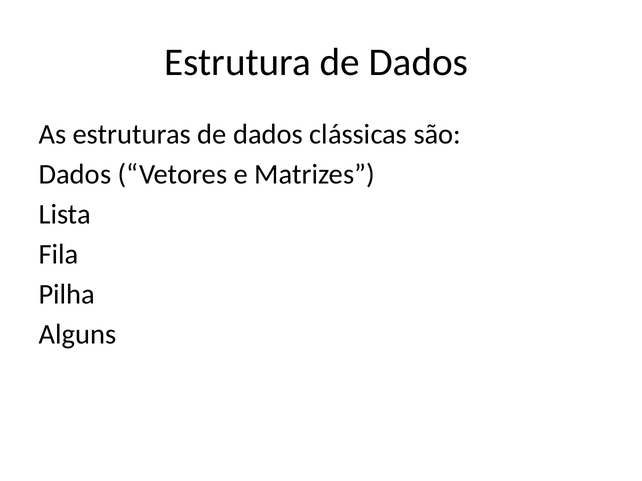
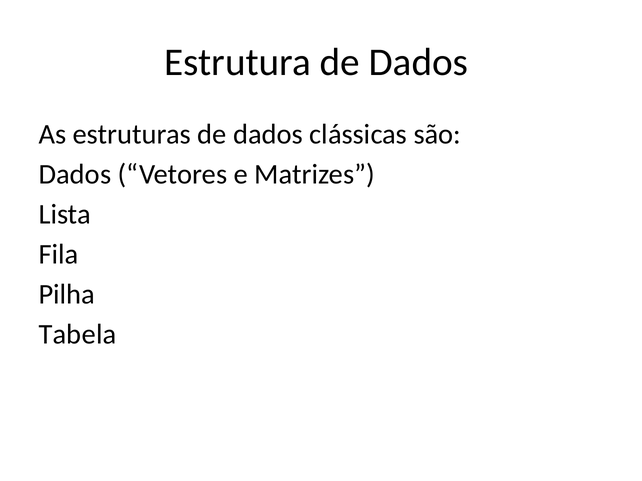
Alguns: Alguns -> Tabela (77, 334)
